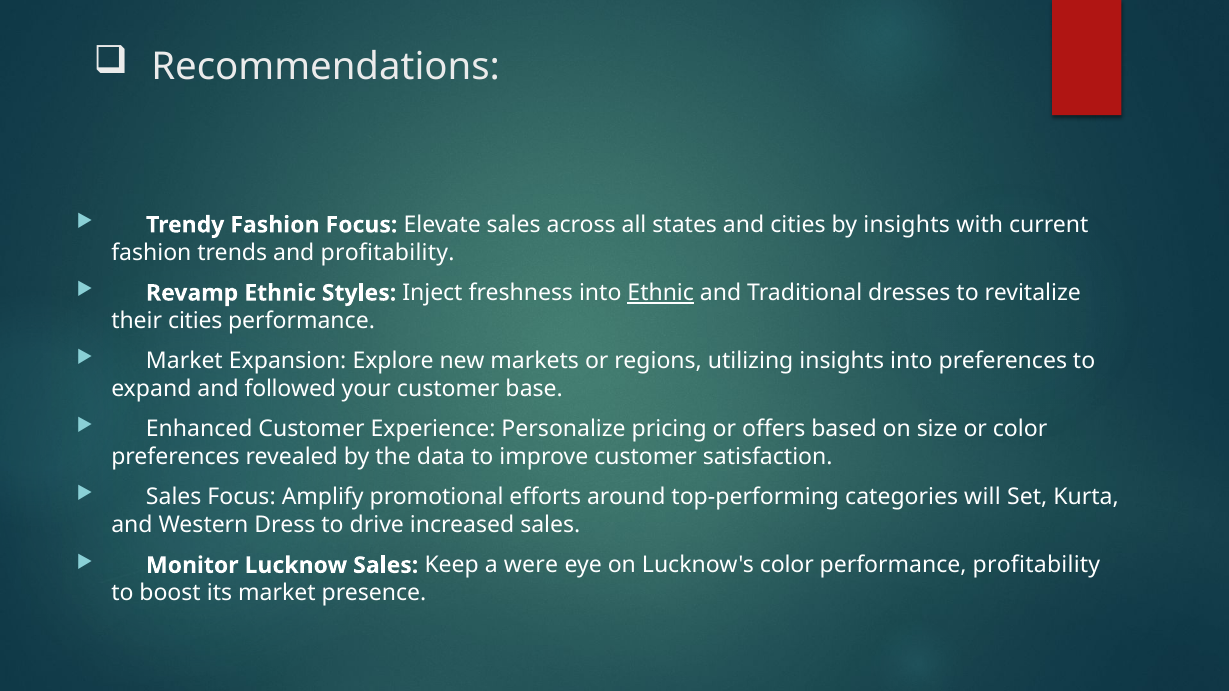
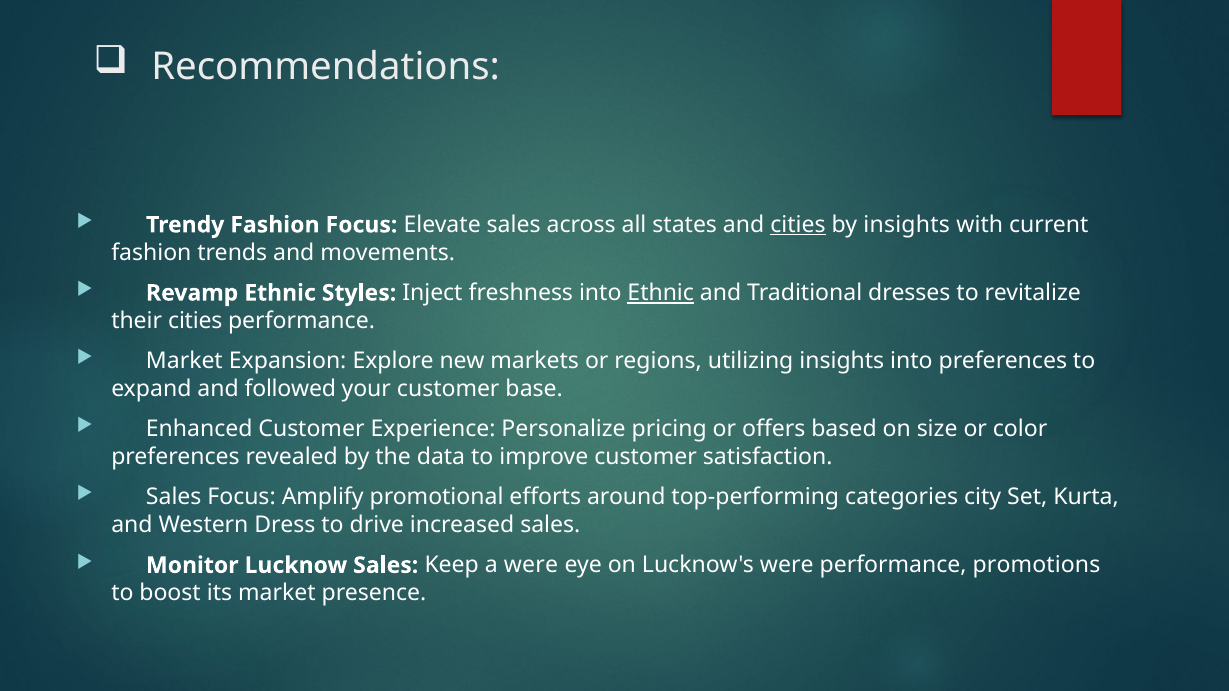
cities underline: none -> present (798, 225)
and profitability: profitability -> movements (388, 253)
will: will -> city (983, 497)
Lucknow's color: color -> were (787, 566)
performance profitability: profitability -> promotions (1036, 566)
